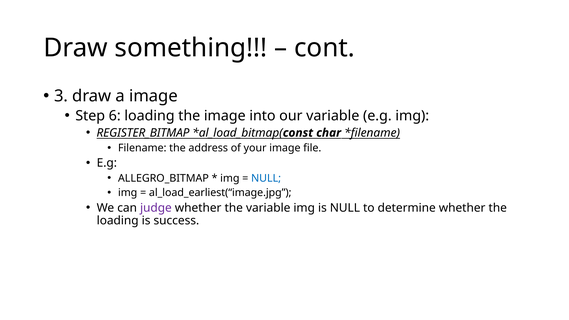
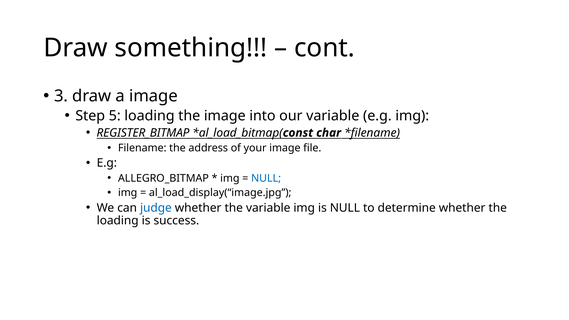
6: 6 -> 5 (115, 116)
al_load_earliest(“image.jpg: al_load_earliest(“image.jpg -> al_load_display(“image.jpg (220, 193)
judge colour: purple -> blue (156, 208)
